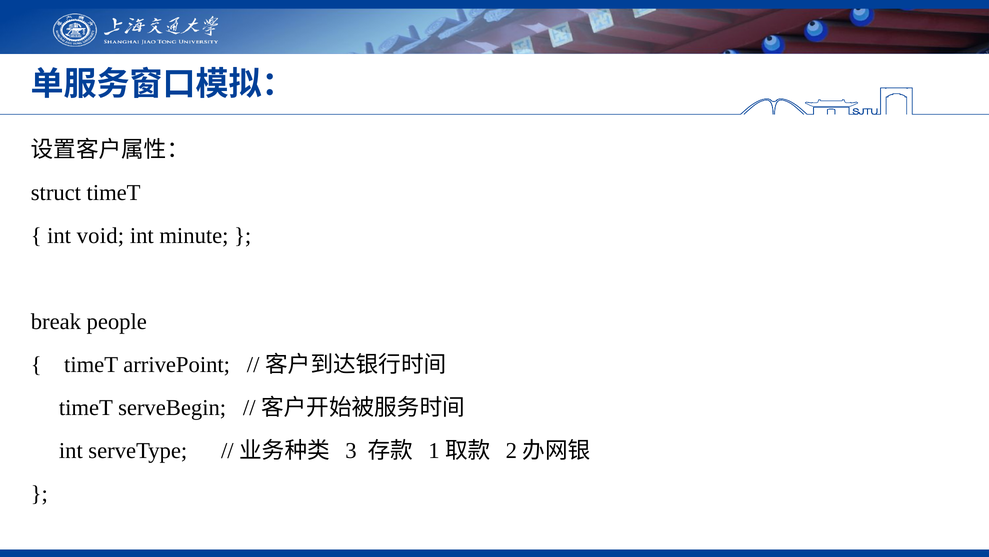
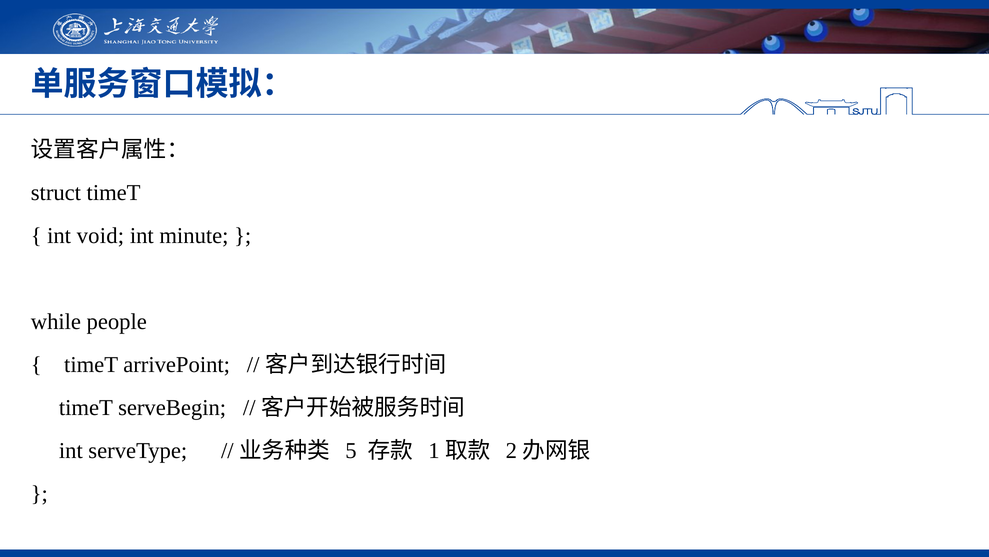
break: break -> while (56, 321)
3: 3 -> 5 (351, 450)
